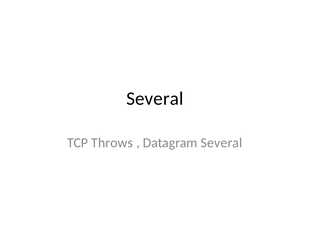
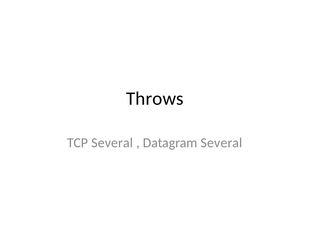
Several: Several -> Throws (155, 98)
TCP Throws: Throws -> Several (112, 143)
